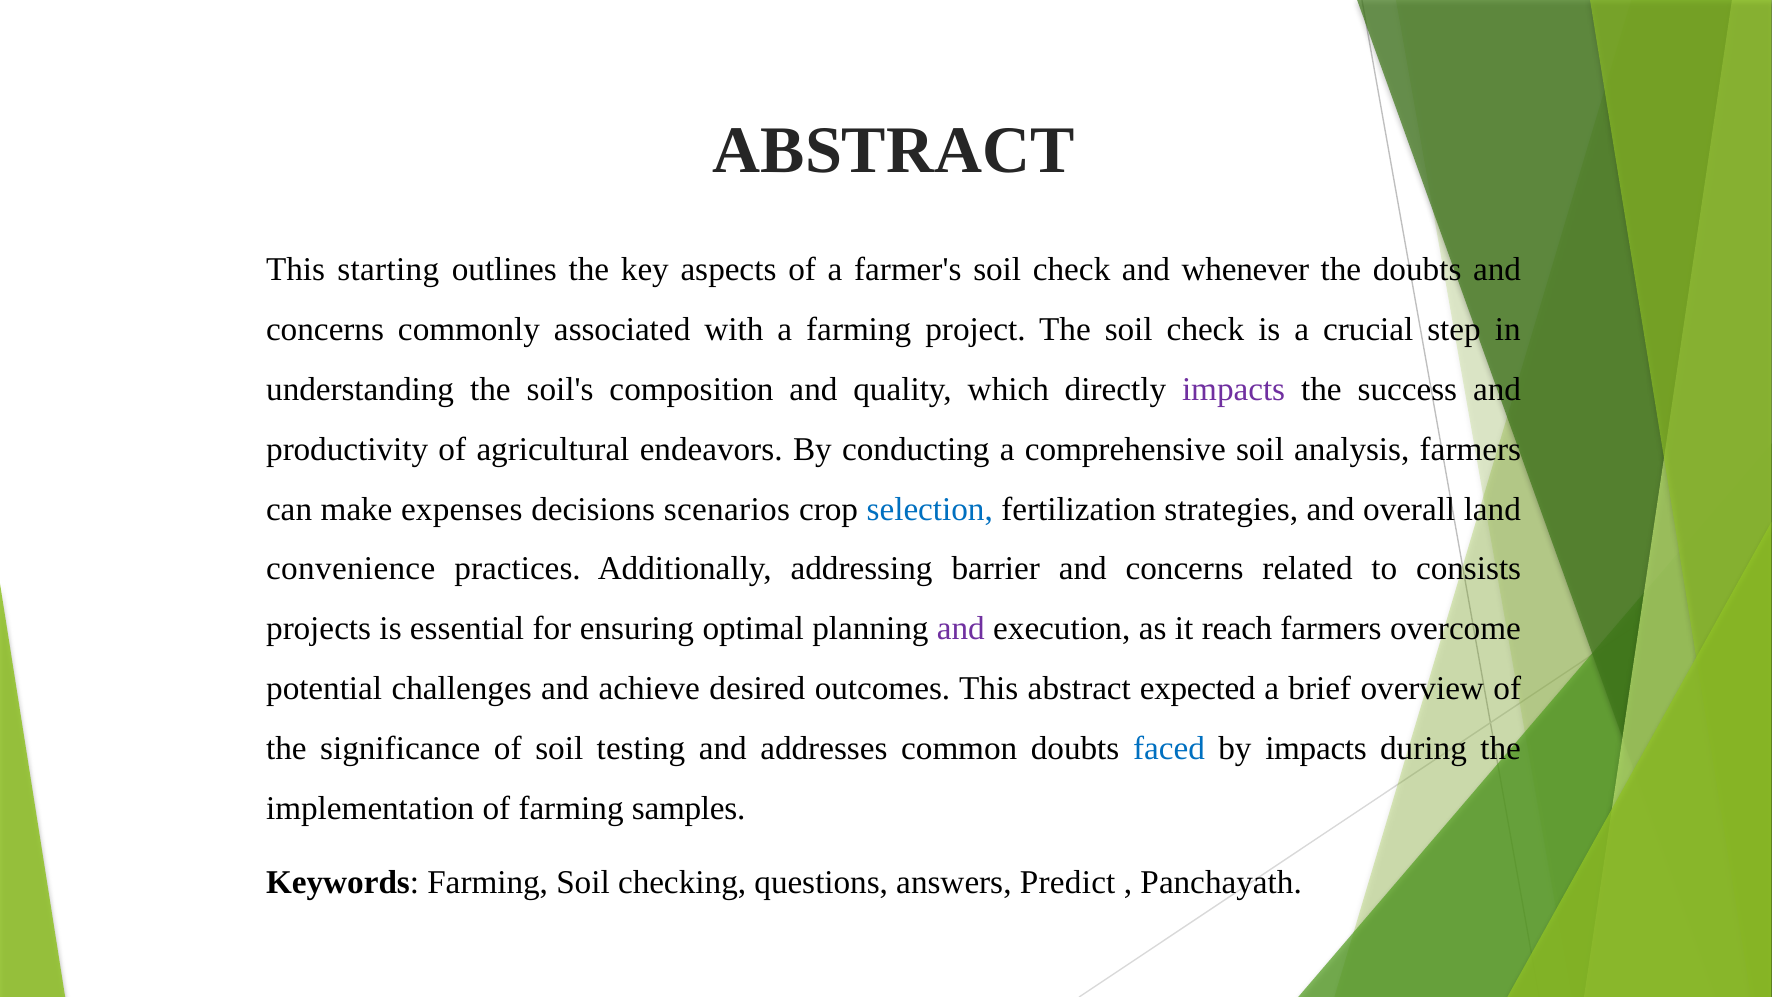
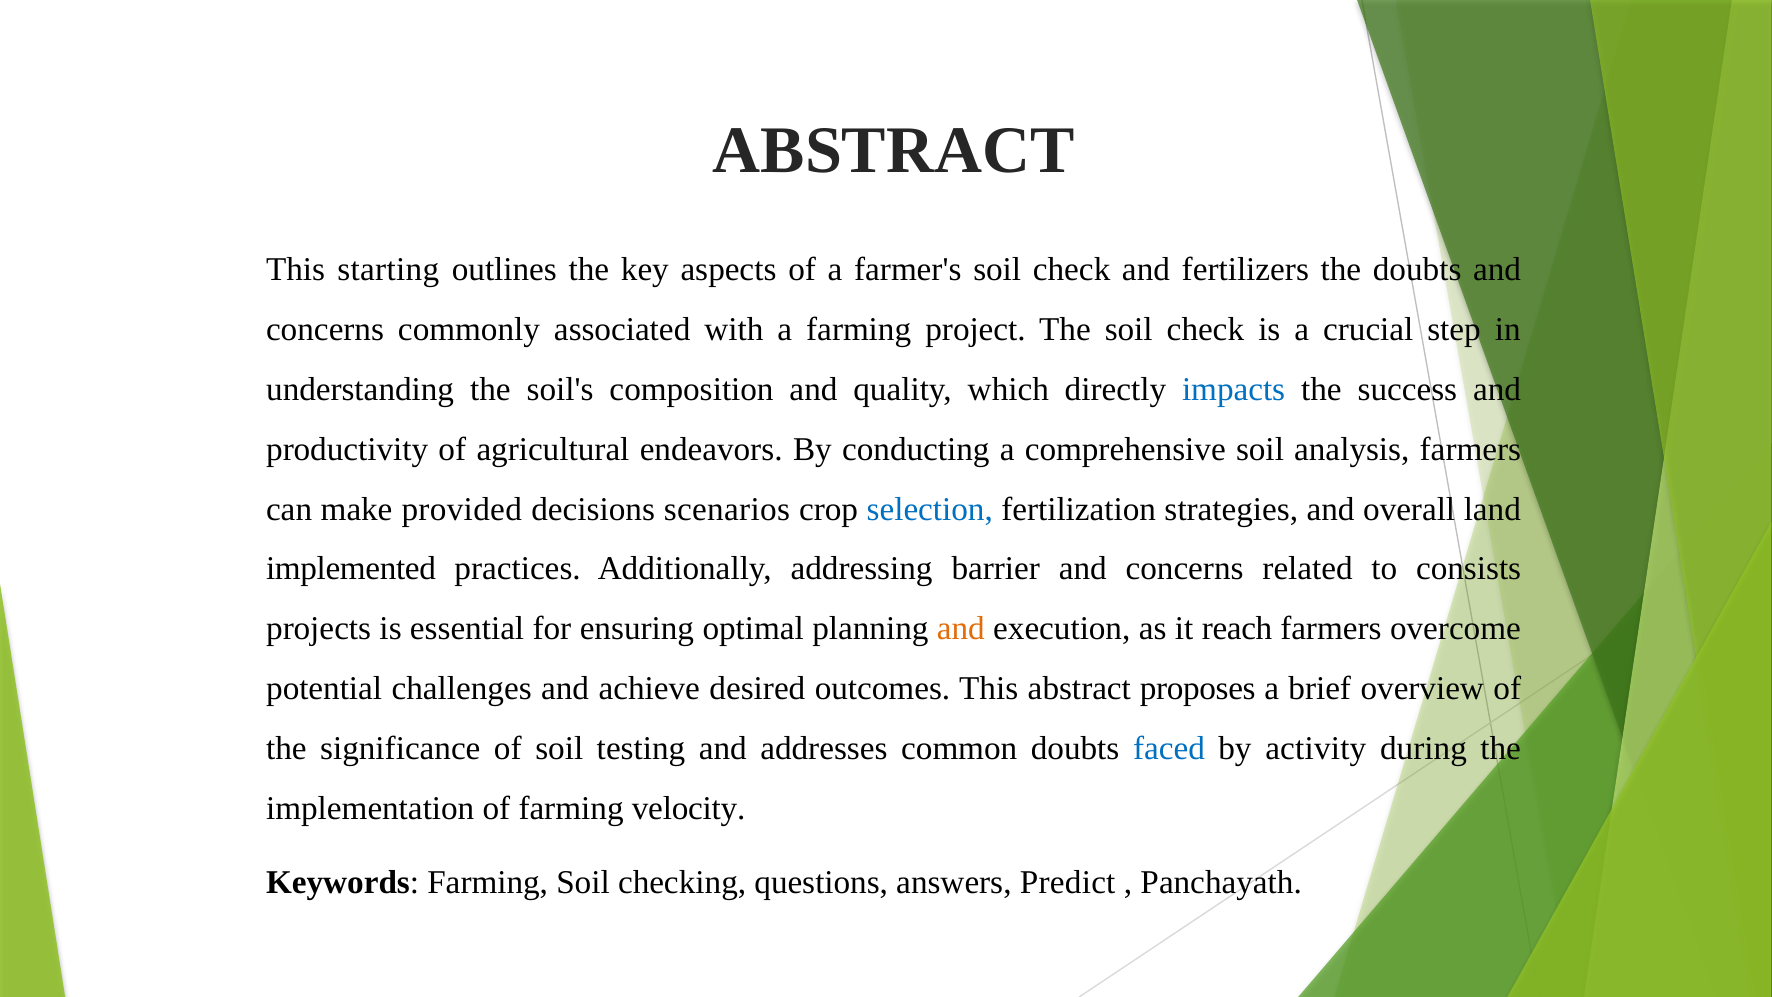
whenever: whenever -> fertilizers (1245, 270)
impacts colour: purple -> blue (1234, 389)
expenses: expenses -> provided (462, 509)
convenience: convenience -> implemented (351, 569)
and colour: purple -> orange (961, 629)
expected: expected -> proposes (1198, 688)
by impacts: impacts -> activity (1316, 748)
samples: samples -> velocity (689, 808)
